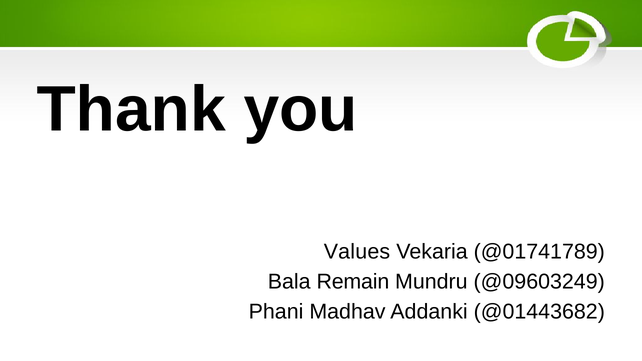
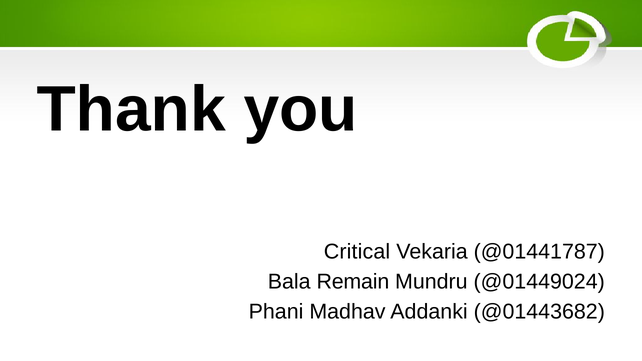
Values: Values -> Critical (357, 252)
@01741789: @01741789 -> @01441787 (539, 252)
@09603249: @09603249 -> @01449024 (539, 282)
